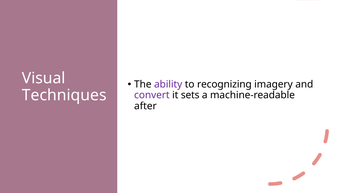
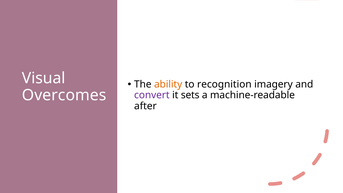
ability colour: purple -> orange (168, 84)
recognizing: recognizing -> recognition (224, 84)
Techniques: Techniques -> Overcomes (64, 95)
